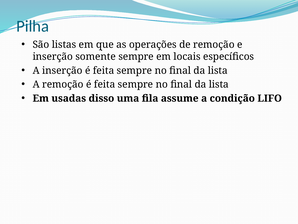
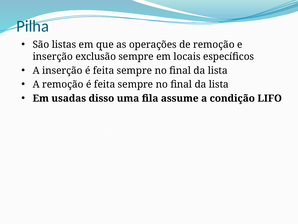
somente: somente -> exclusão (96, 56)
